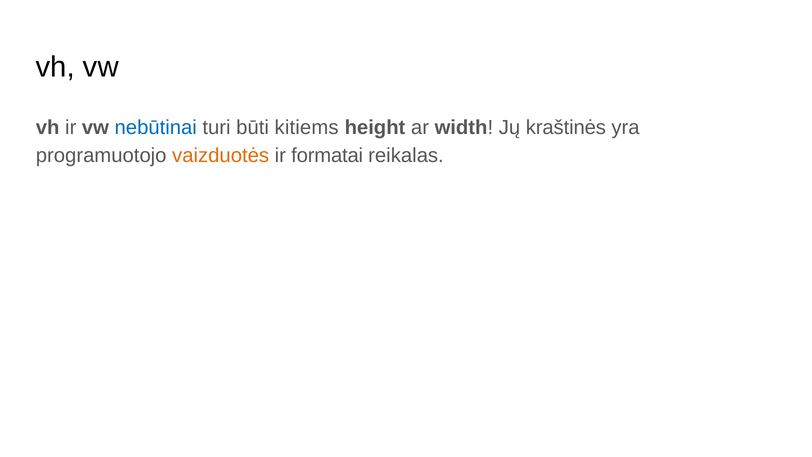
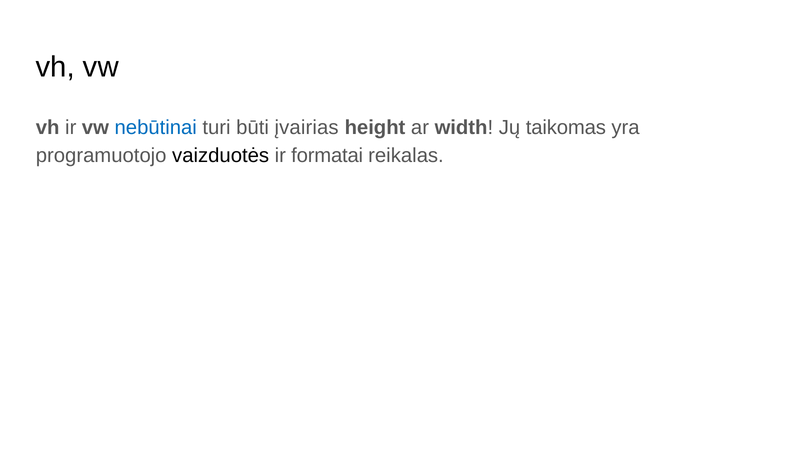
kitiems: kitiems -> įvairias (307, 128)
kraštinės: kraštinės -> taikomas (566, 128)
vaizduotės colour: orange -> black (221, 156)
